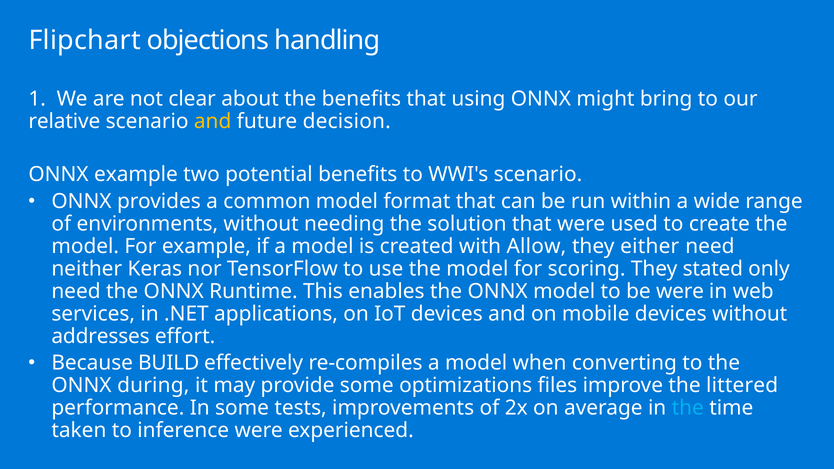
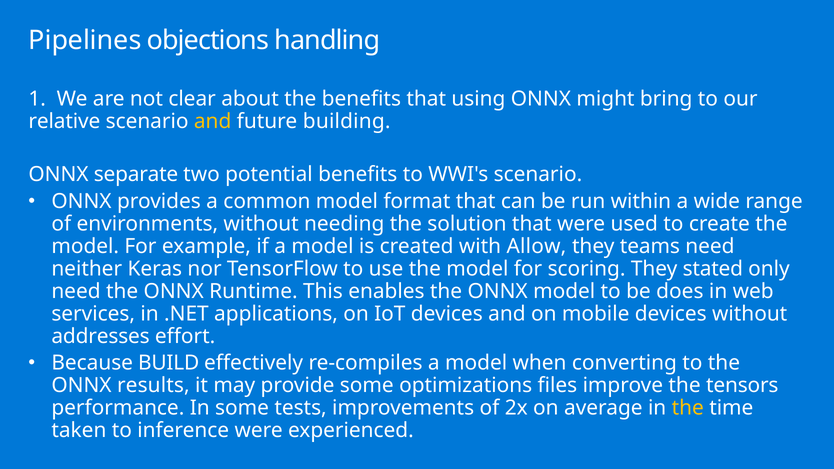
Flipchart: Flipchart -> Pipelines (85, 40)
decision: decision -> building (347, 121)
ONNX example: example -> separate (136, 175)
either: either -> teams (650, 246)
be were: were -> does (680, 291)
during: during -> results (153, 385)
littered: littered -> tensors (742, 385)
the colour: light blue -> yellow (688, 408)
